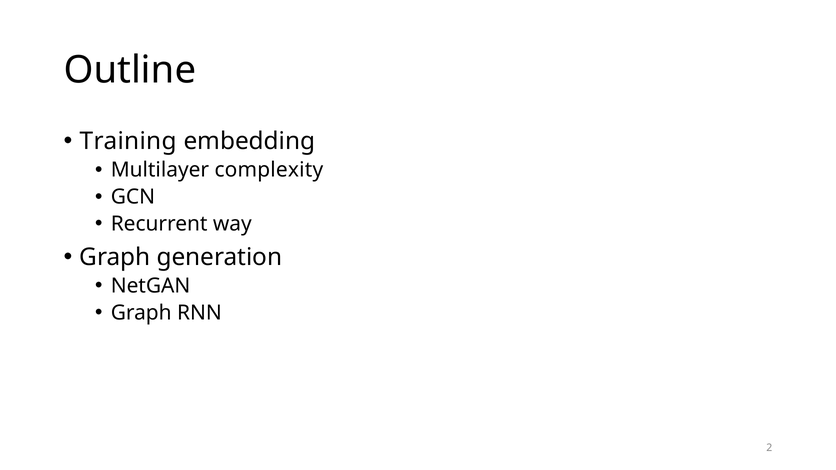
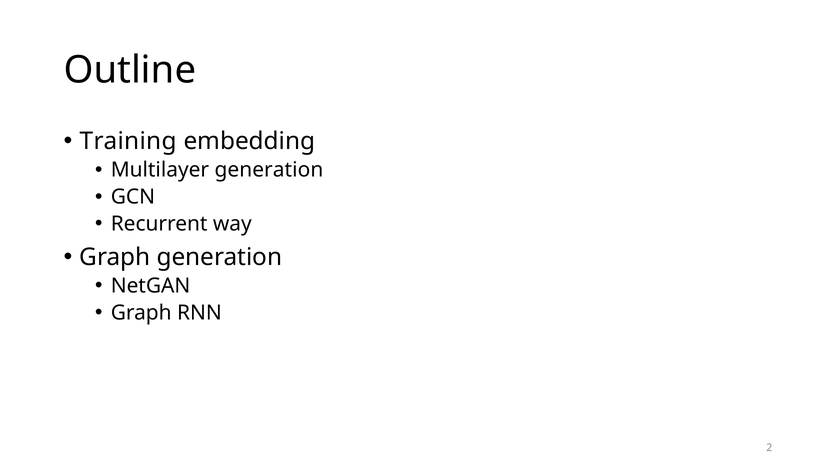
Multilayer complexity: complexity -> generation (269, 170)
